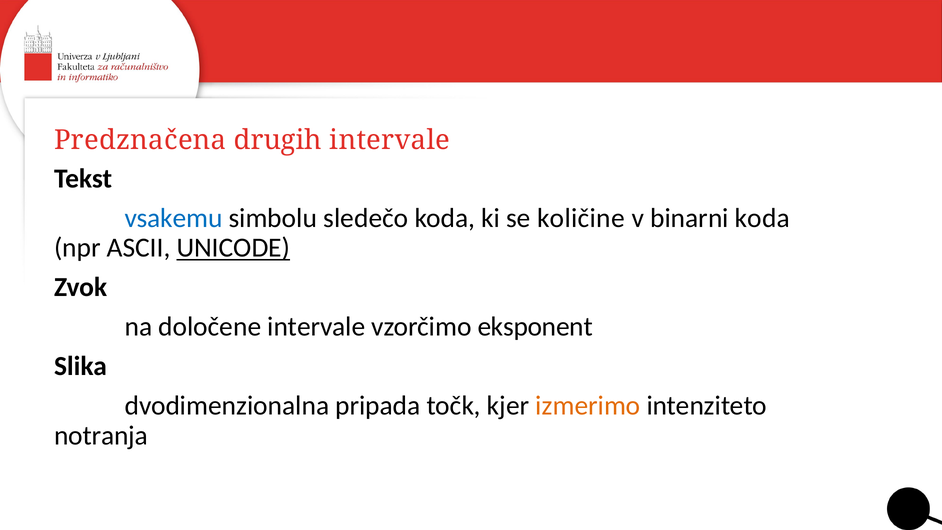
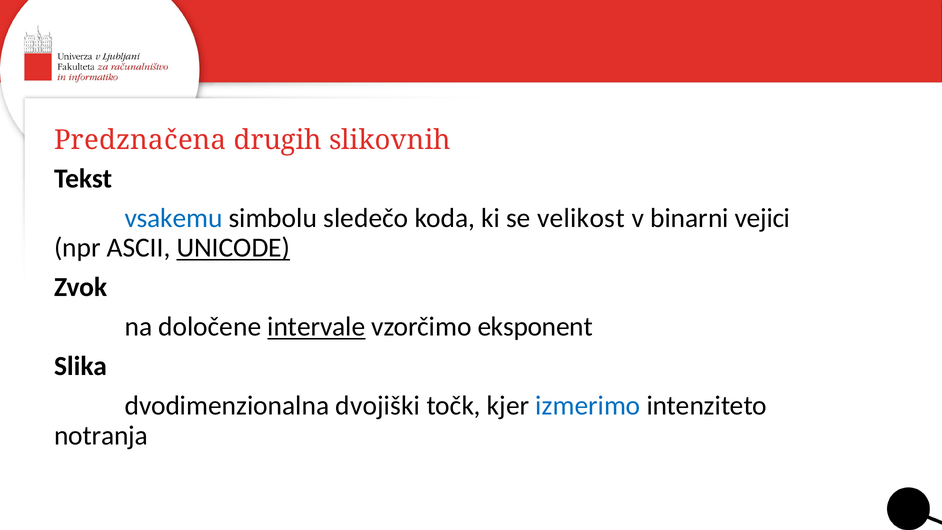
drugih intervale: intervale -> slikovnih (390, 140)
količine: količine -> velikost (581, 218)
binarni koda: koda -> vejici (763, 218)
intervale underline: none -> present (316, 327)
pripada: pripada -> dvojiški (378, 406)
izmerimo colour: orange -> blue (588, 406)
